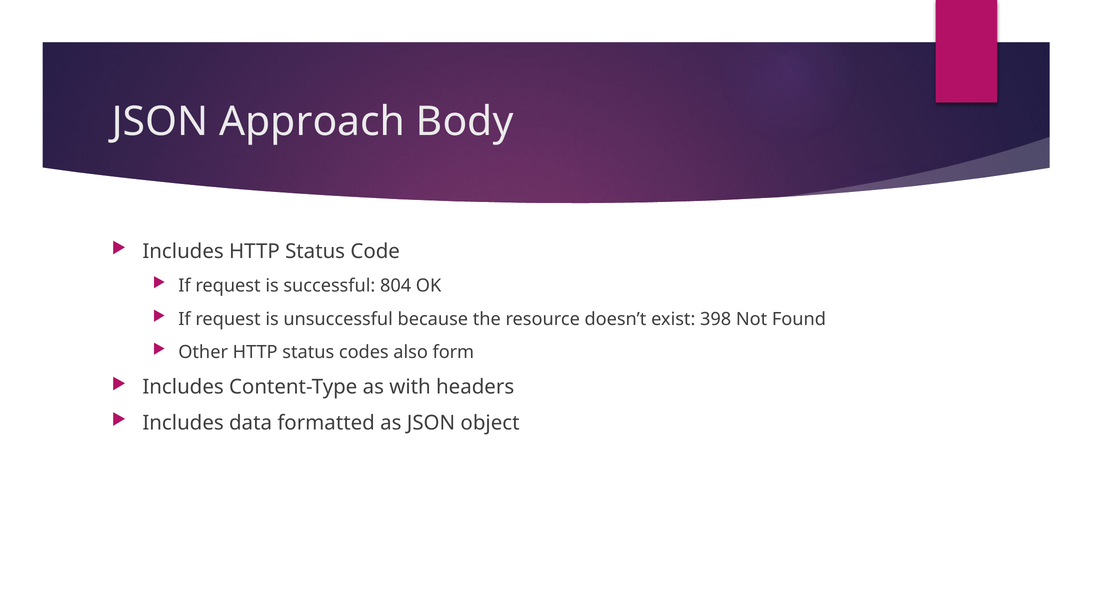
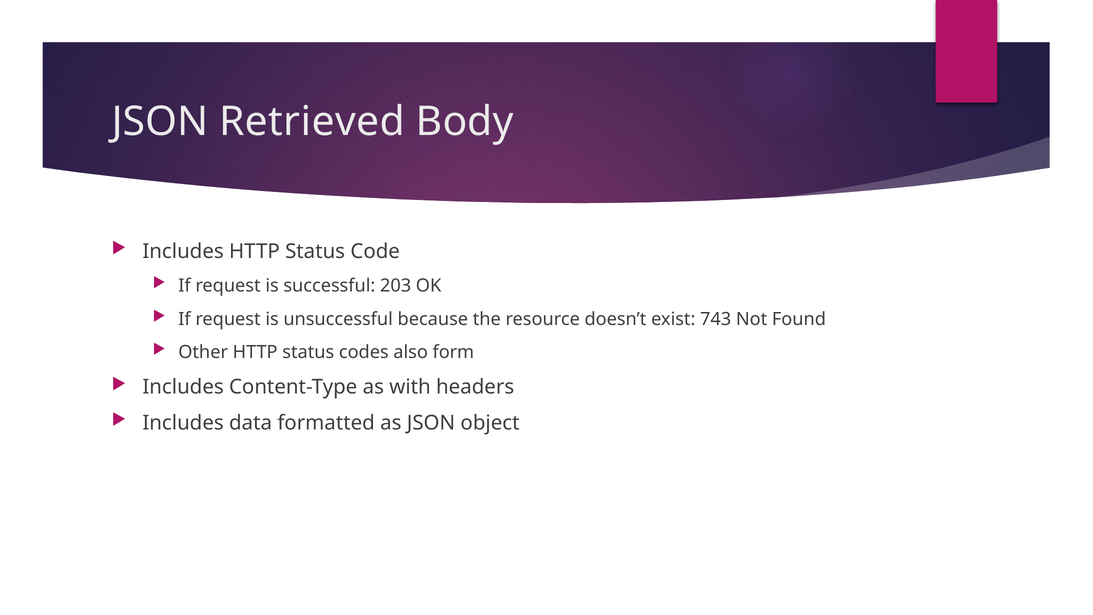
Approach: Approach -> Retrieved (312, 122)
804: 804 -> 203 (396, 286)
398: 398 -> 743 (716, 319)
